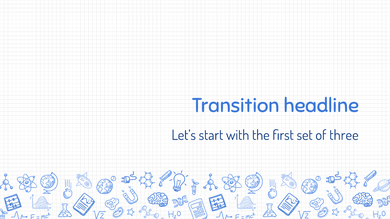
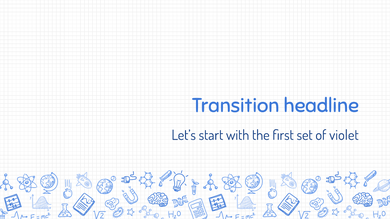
three: three -> violet (344, 135)
